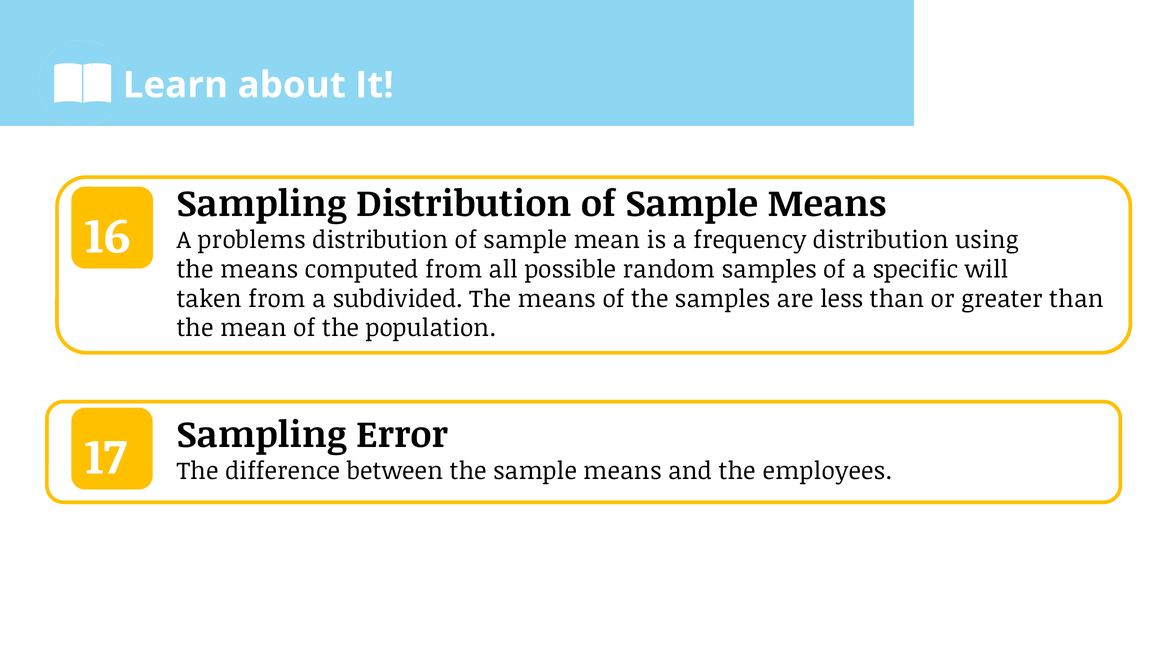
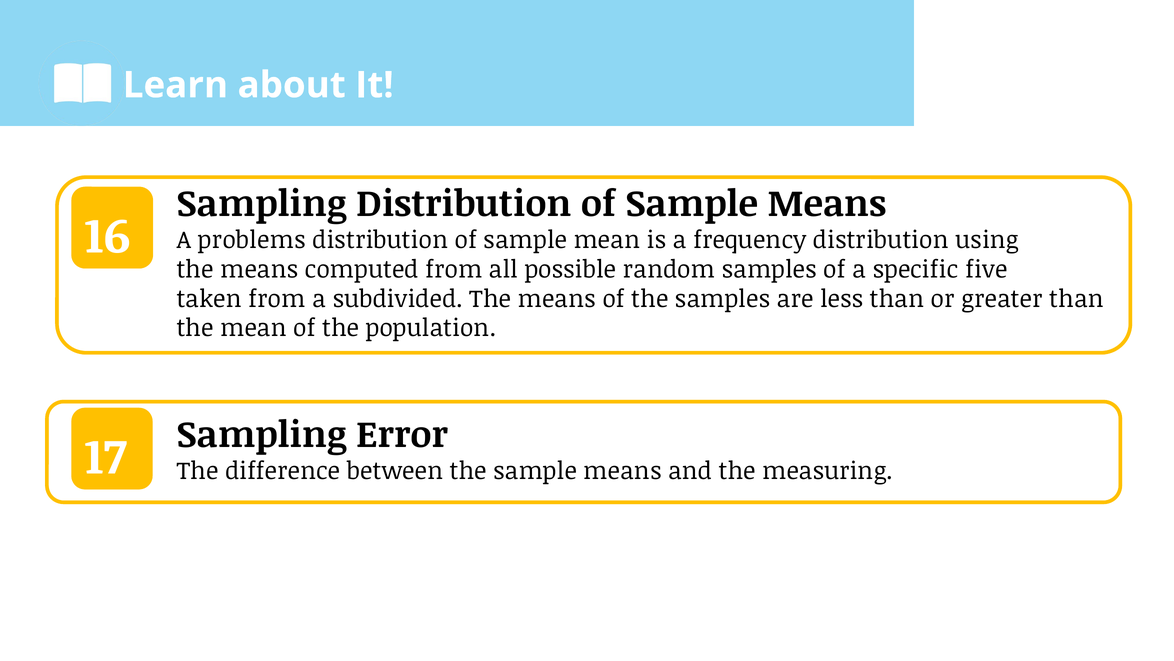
will: will -> five (986, 269)
employees: employees -> measuring (828, 471)
